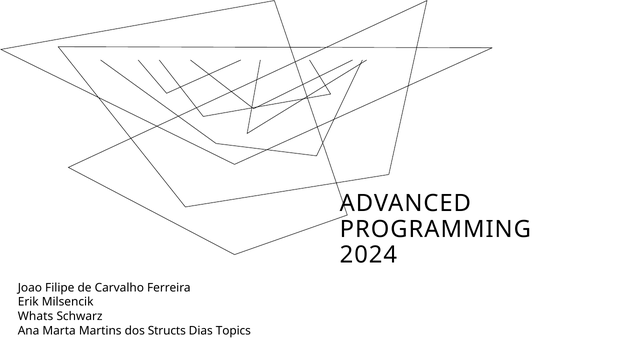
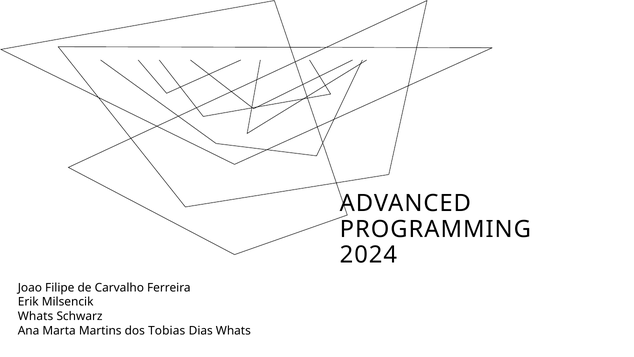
Structs: Structs -> Tobias (167, 330)
Dias Topics: Topics -> Whats (233, 330)
